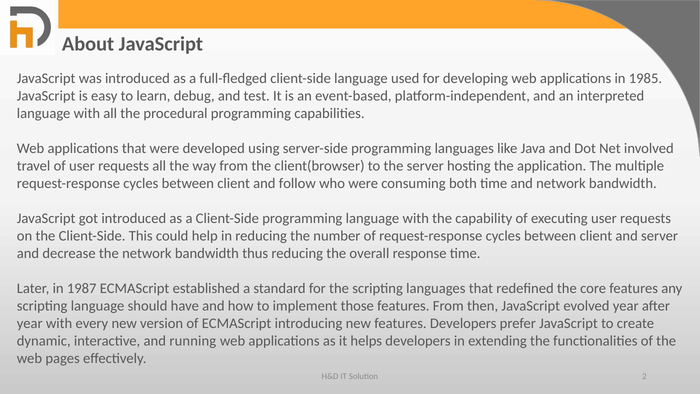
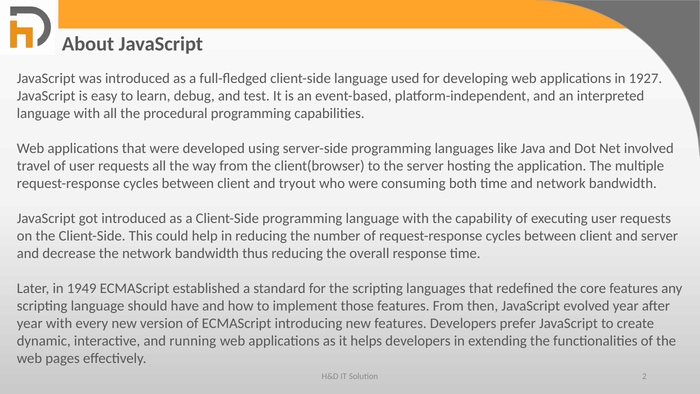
1985: 1985 -> 1927 (645, 78)
follow: follow -> tryout (297, 183)
1987: 1987 -> 1949 (82, 288)
